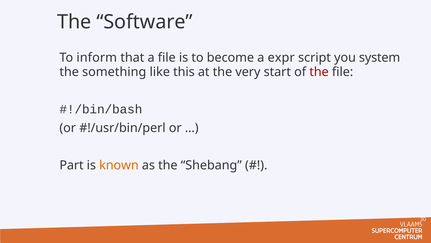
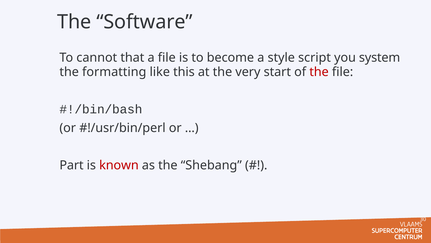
inform: inform -> cannot (97, 58)
expr: expr -> style (281, 58)
something: something -> formatting (114, 72)
known colour: orange -> red (119, 165)
